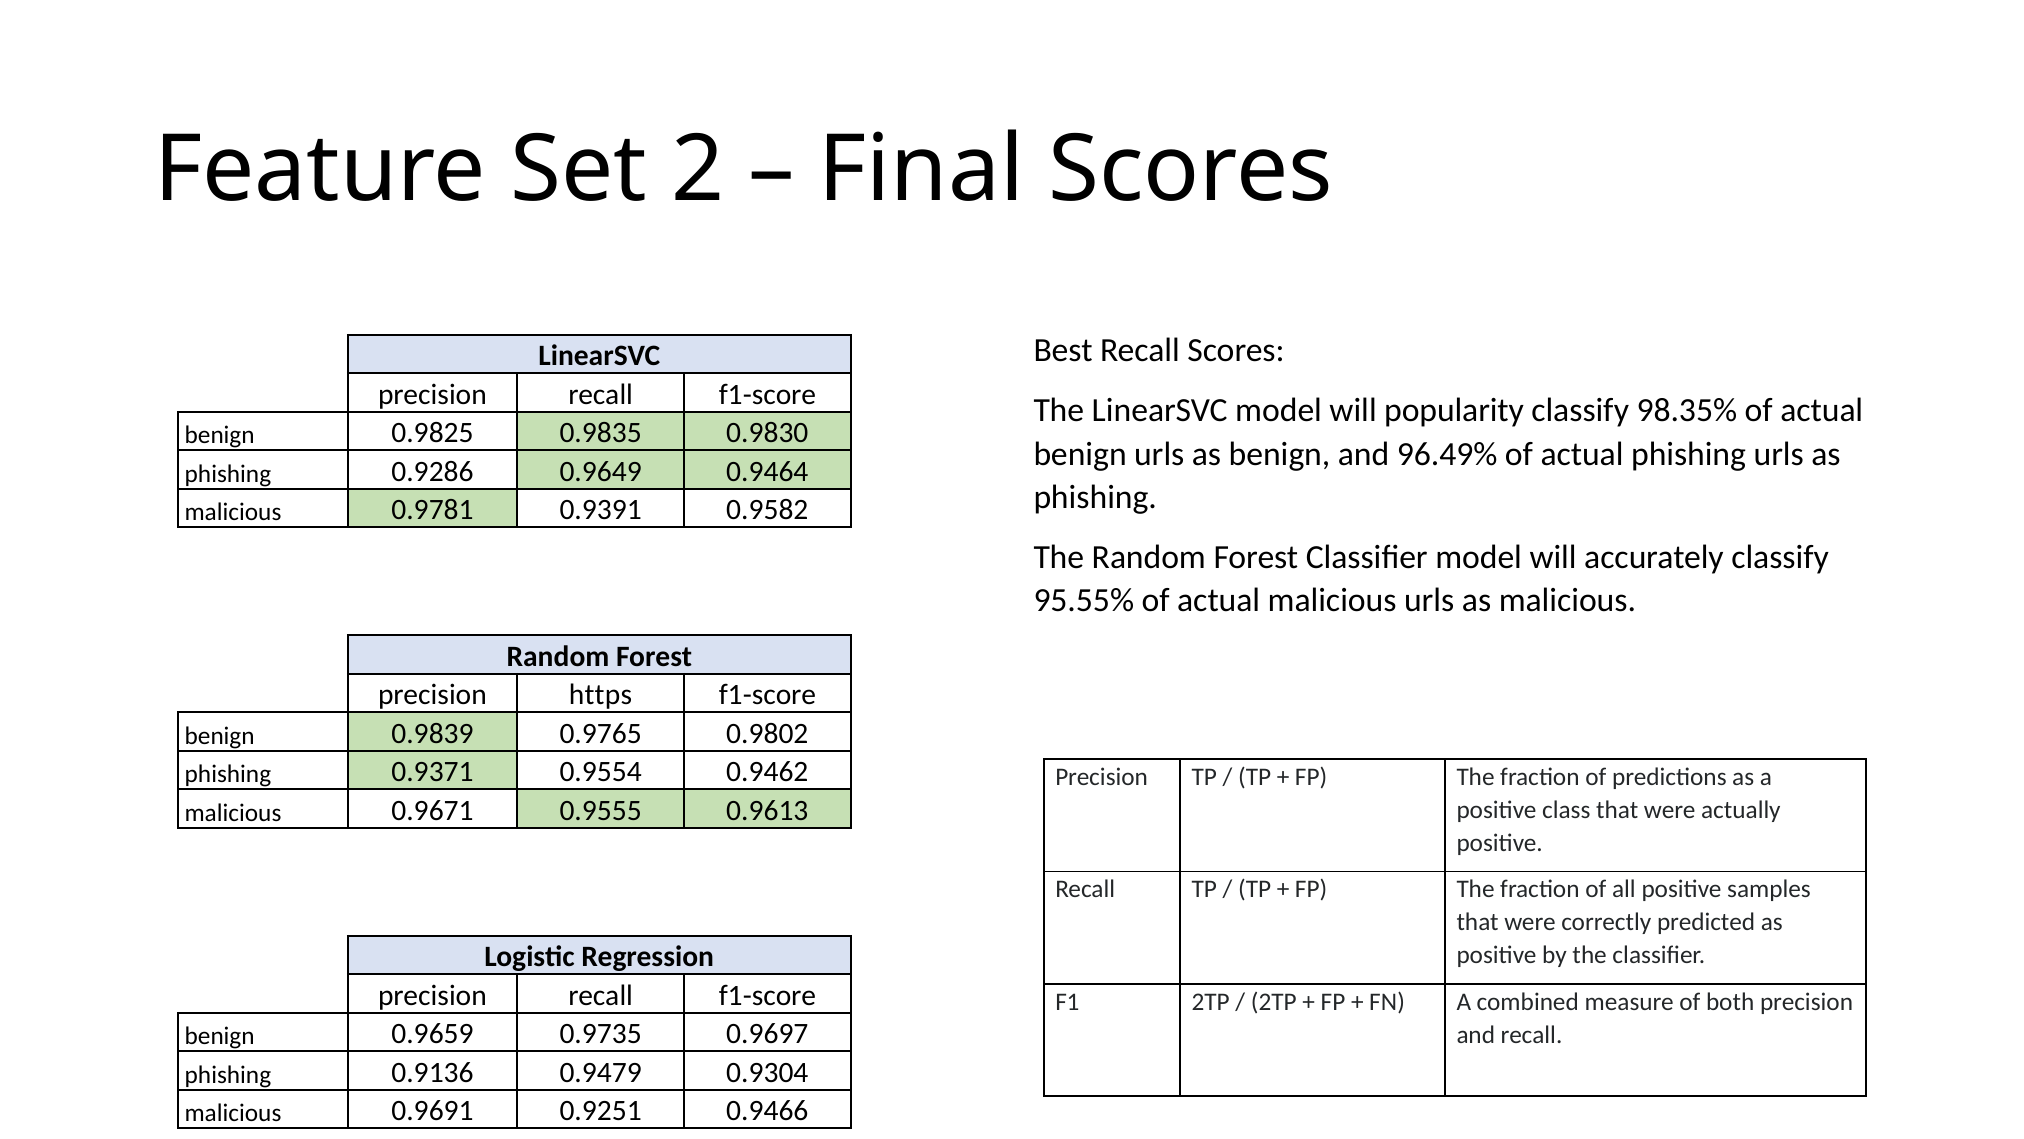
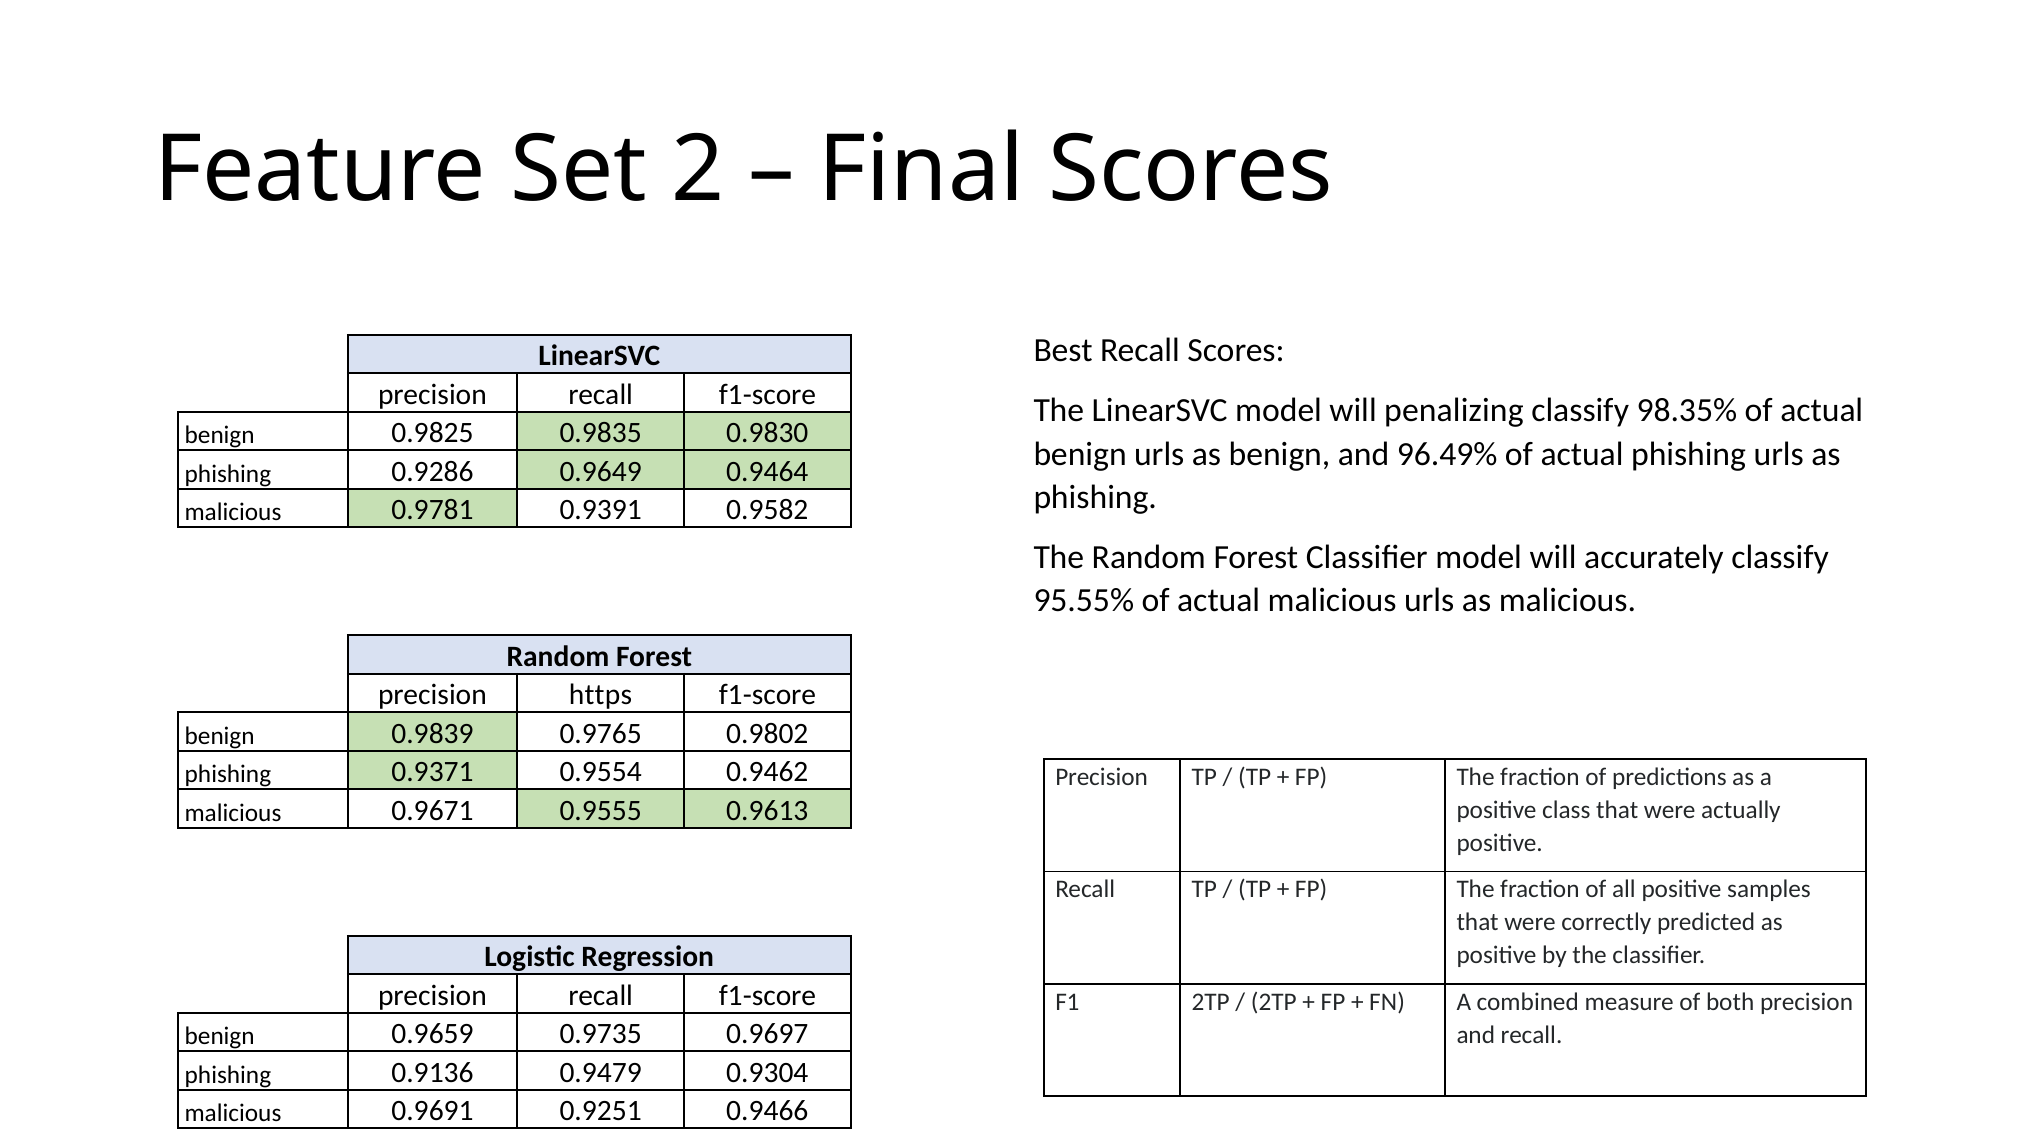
popularity: popularity -> penalizing (1454, 411)
